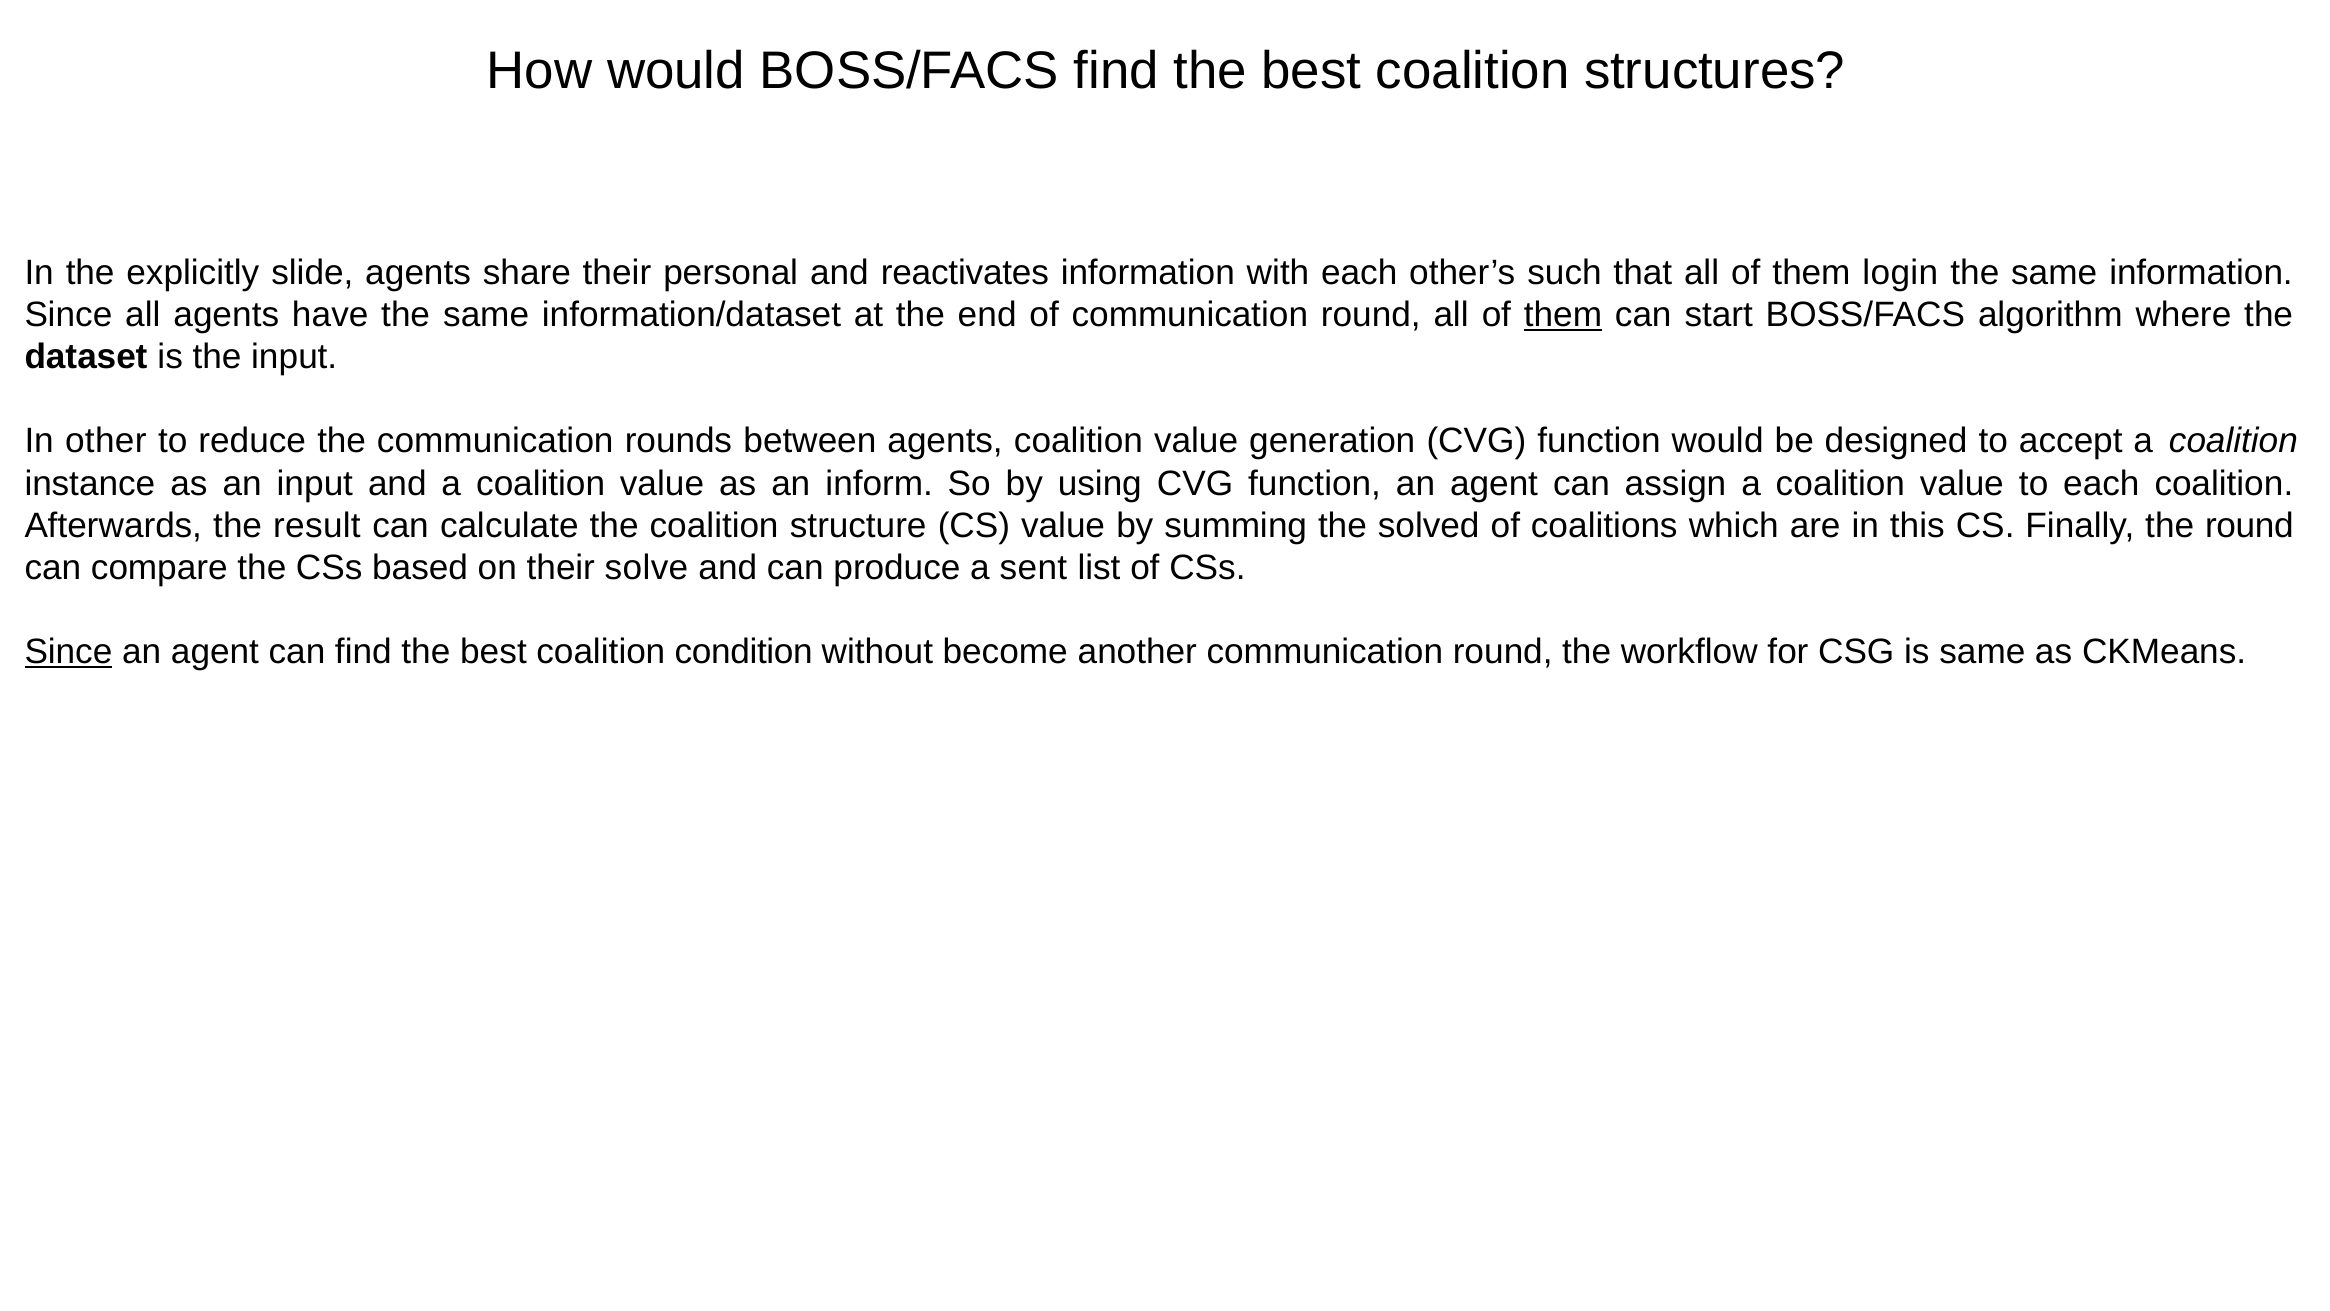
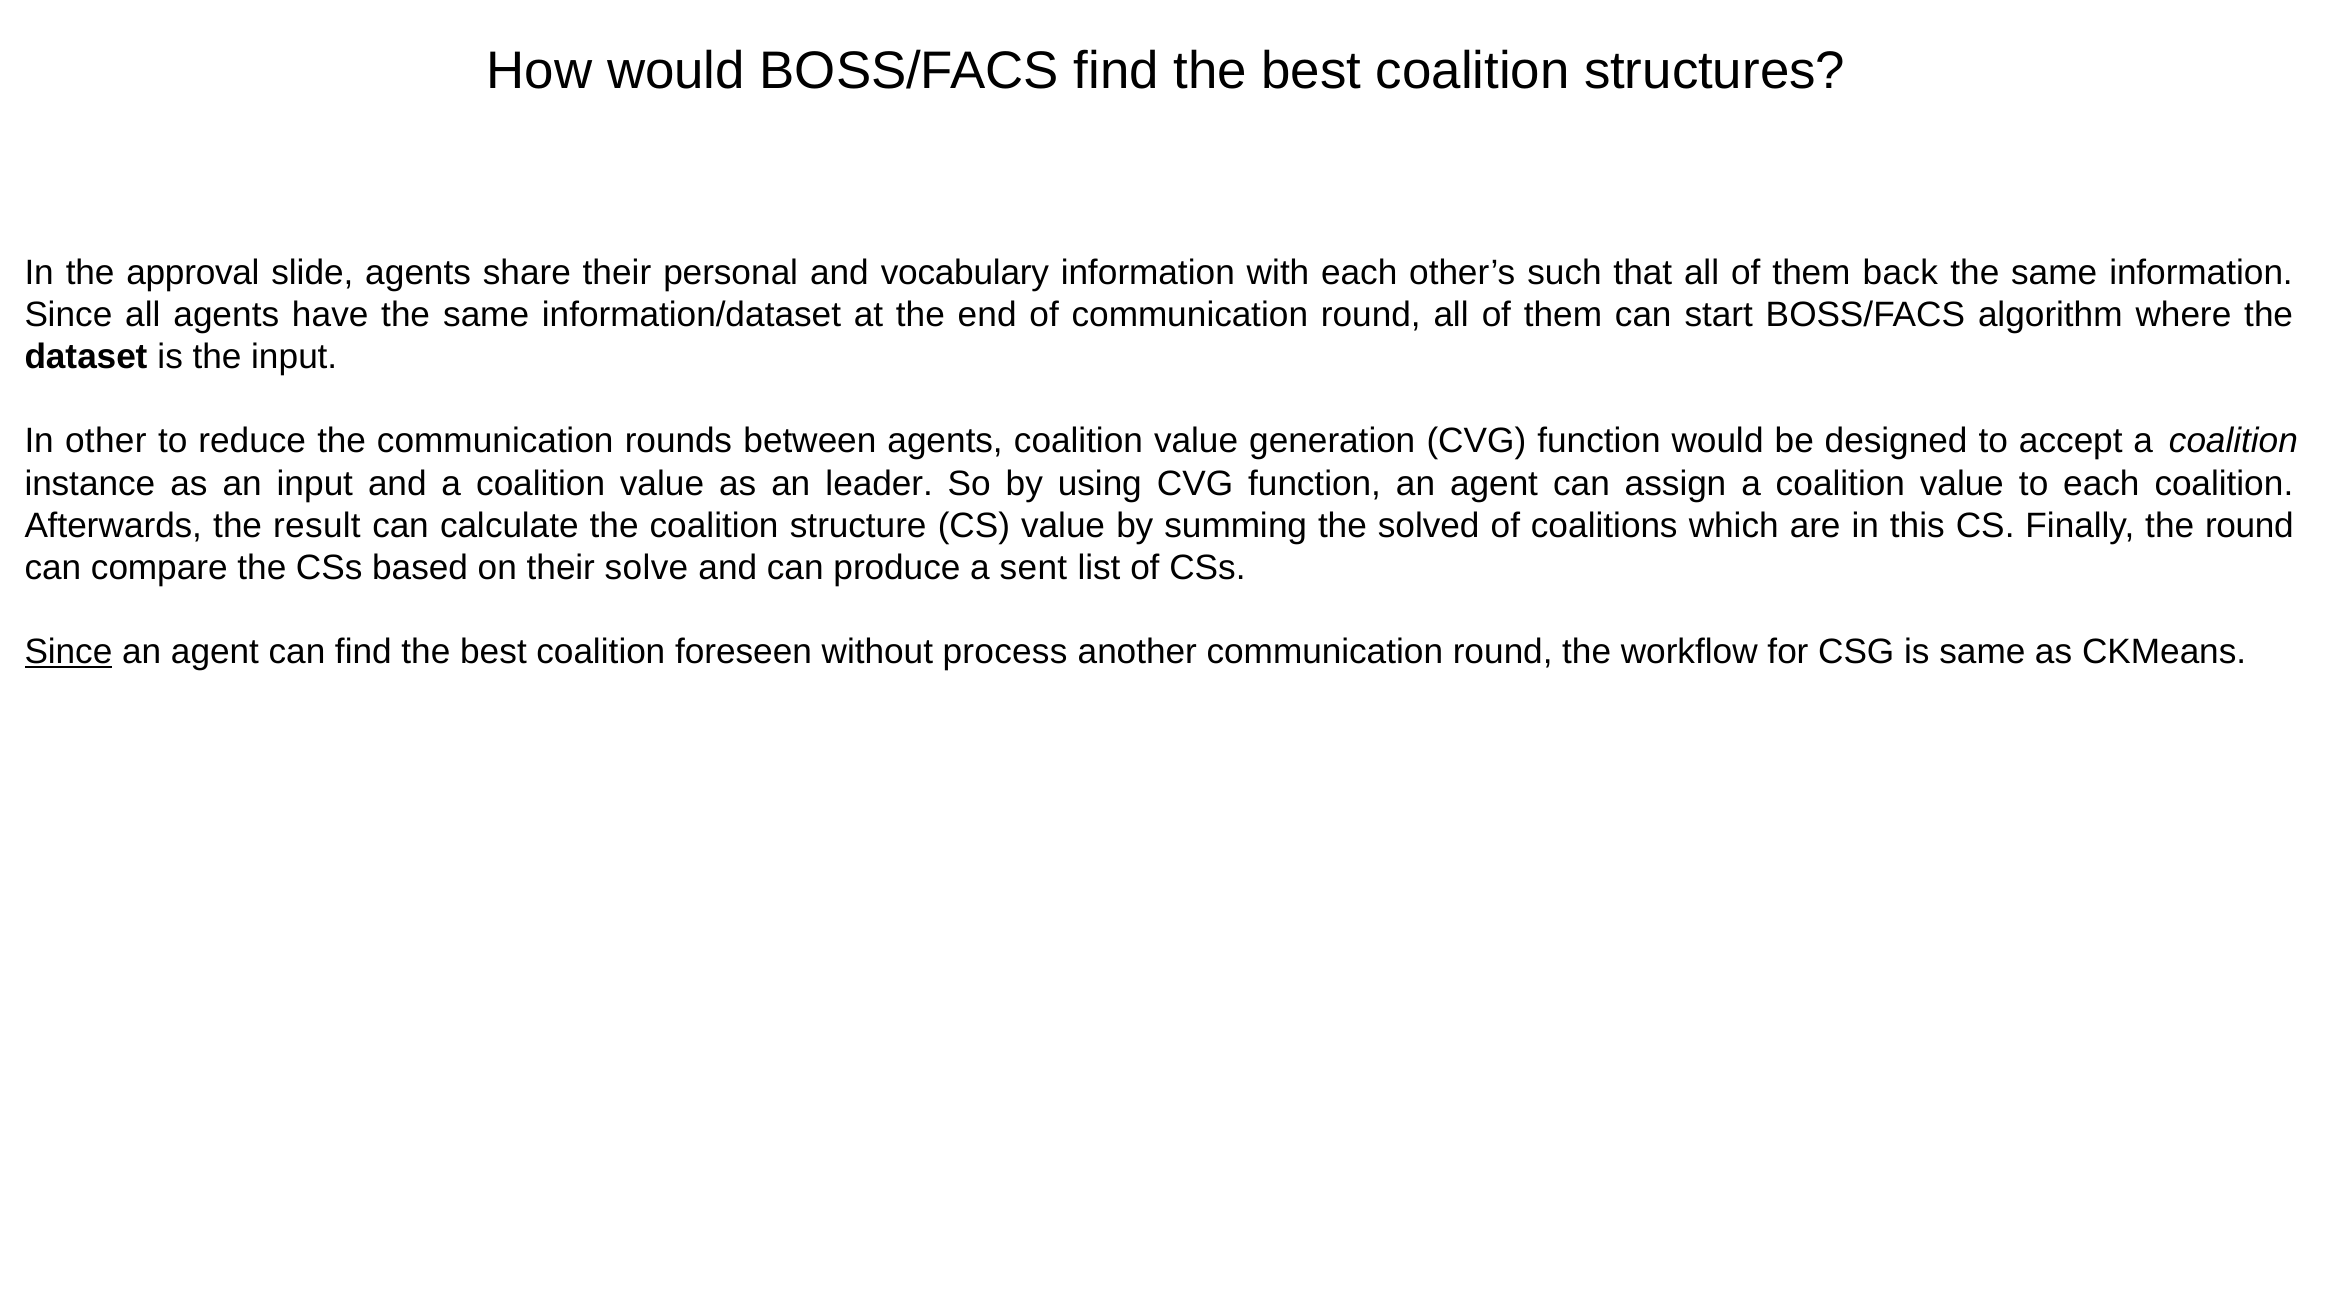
explicitly: explicitly -> approval (193, 273)
reactivates: reactivates -> vocabulary (965, 273)
login: login -> back (1900, 273)
them underline: present -> none (1563, 315)
inform: inform -> leader (879, 483)
condition: condition -> foreseen (744, 652)
become: become -> process (1005, 652)
